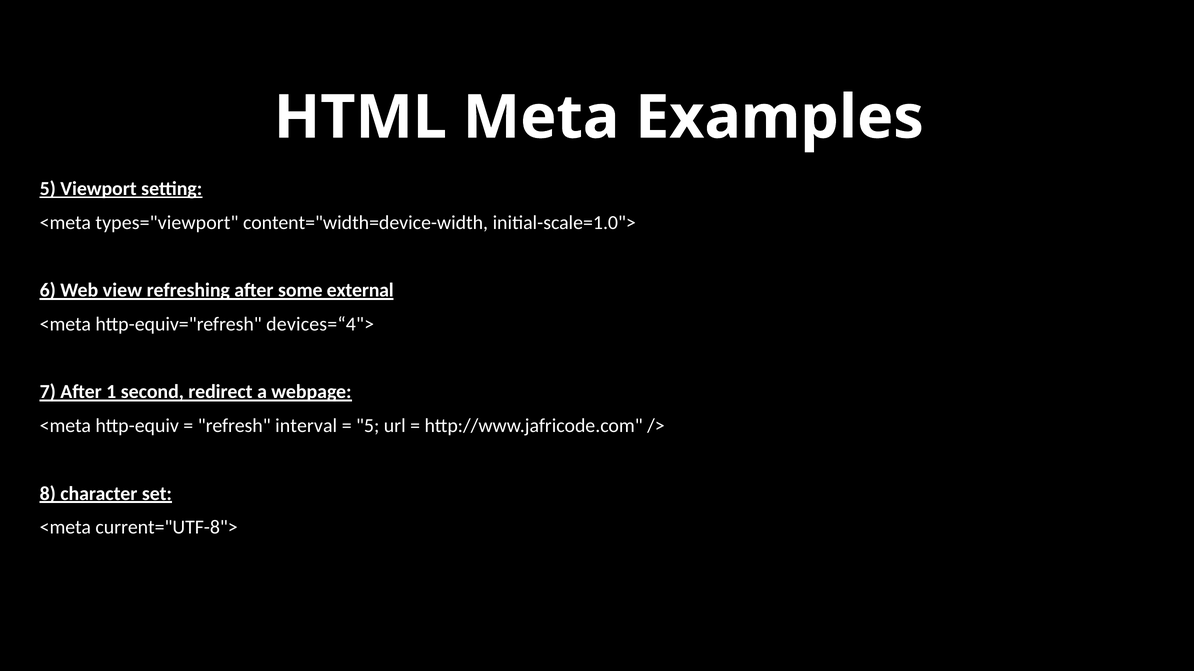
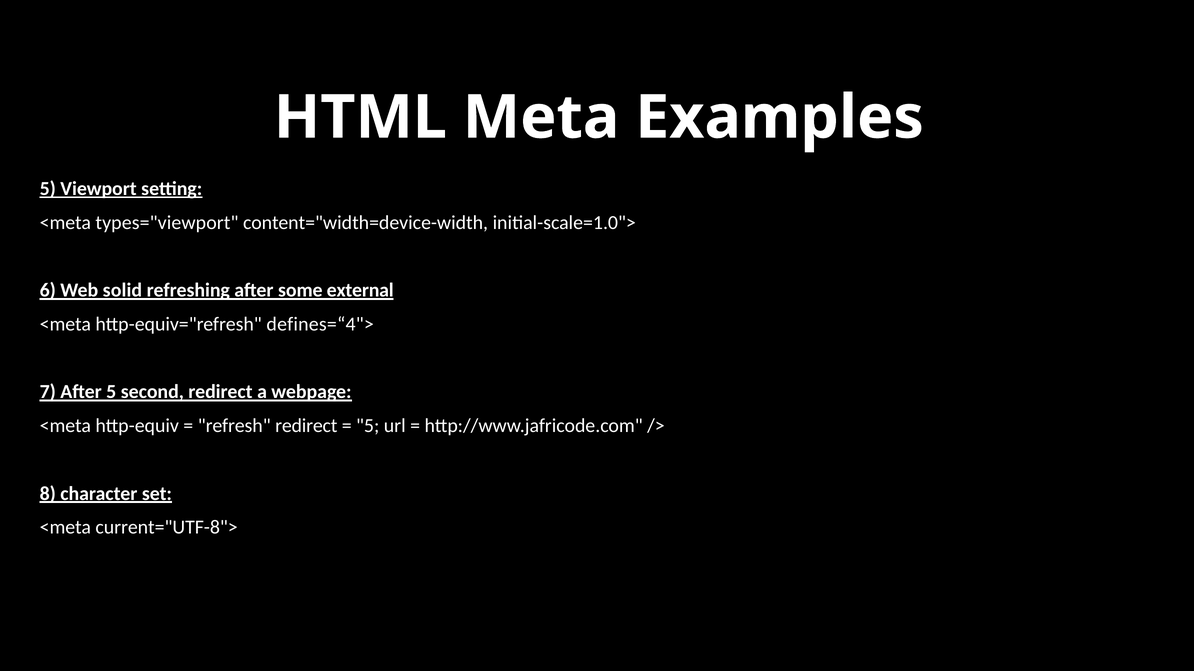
view: view -> solid (122, 291)
devices=“4">: devices=“4"> -> defines=“4"> (320, 324)
After 1: 1 -> 5 (111, 392)
refresh interval: interval -> redirect (306, 426)
